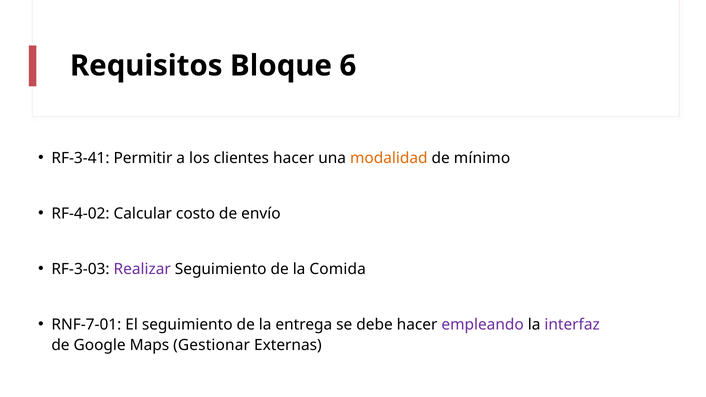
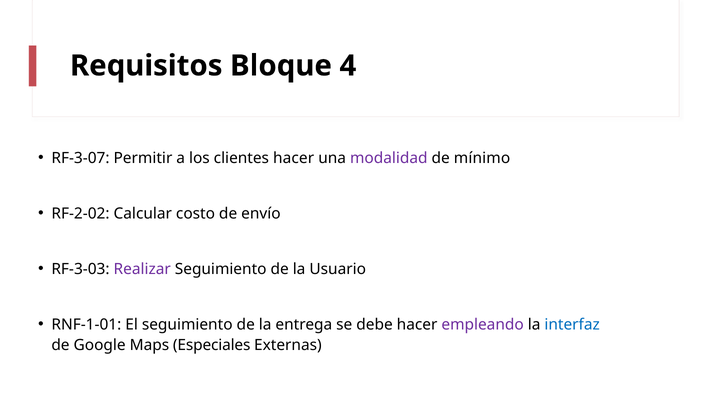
6: 6 -> 4 (348, 66)
RF-3-41: RF-3-41 -> RF-3-07 (81, 158)
modalidad colour: orange -> purple (389, 158)
RF-4-02: RF-4-02 -> RF-2-02 (81, 214)
Comida: Comida -> Usuario (338, 269)
RNF-7-01: RNF-7-01 -> RNF-1-01 (86, 325)
interfaz colour: purple -> blue (572, 325)
Gestionar: Gestionar -> Especiales (212, 345)
